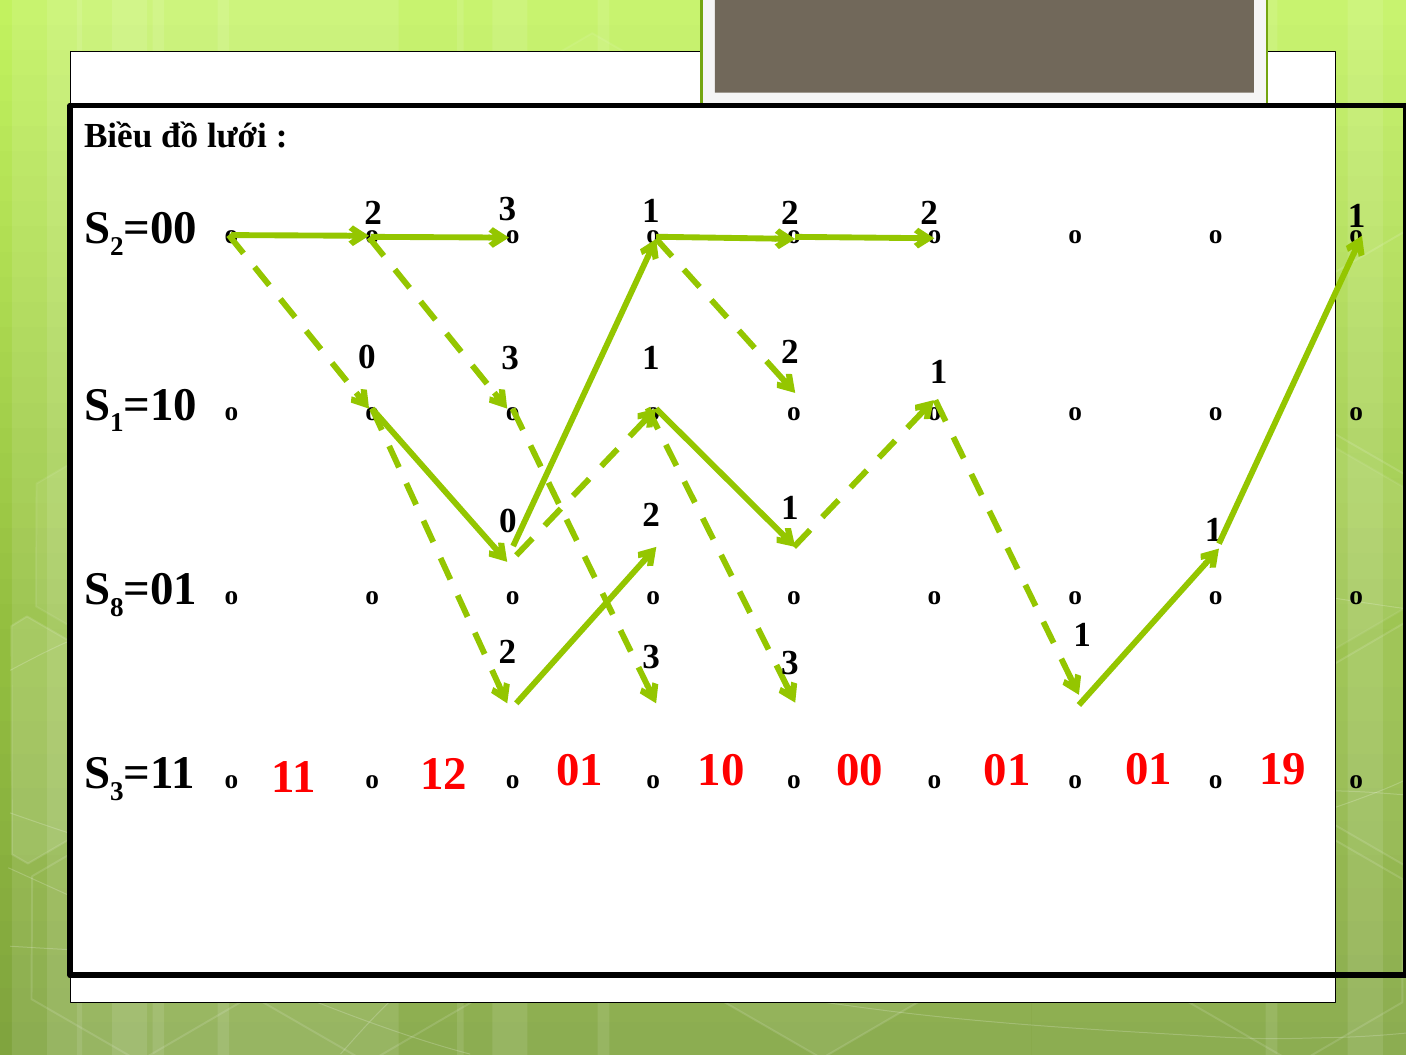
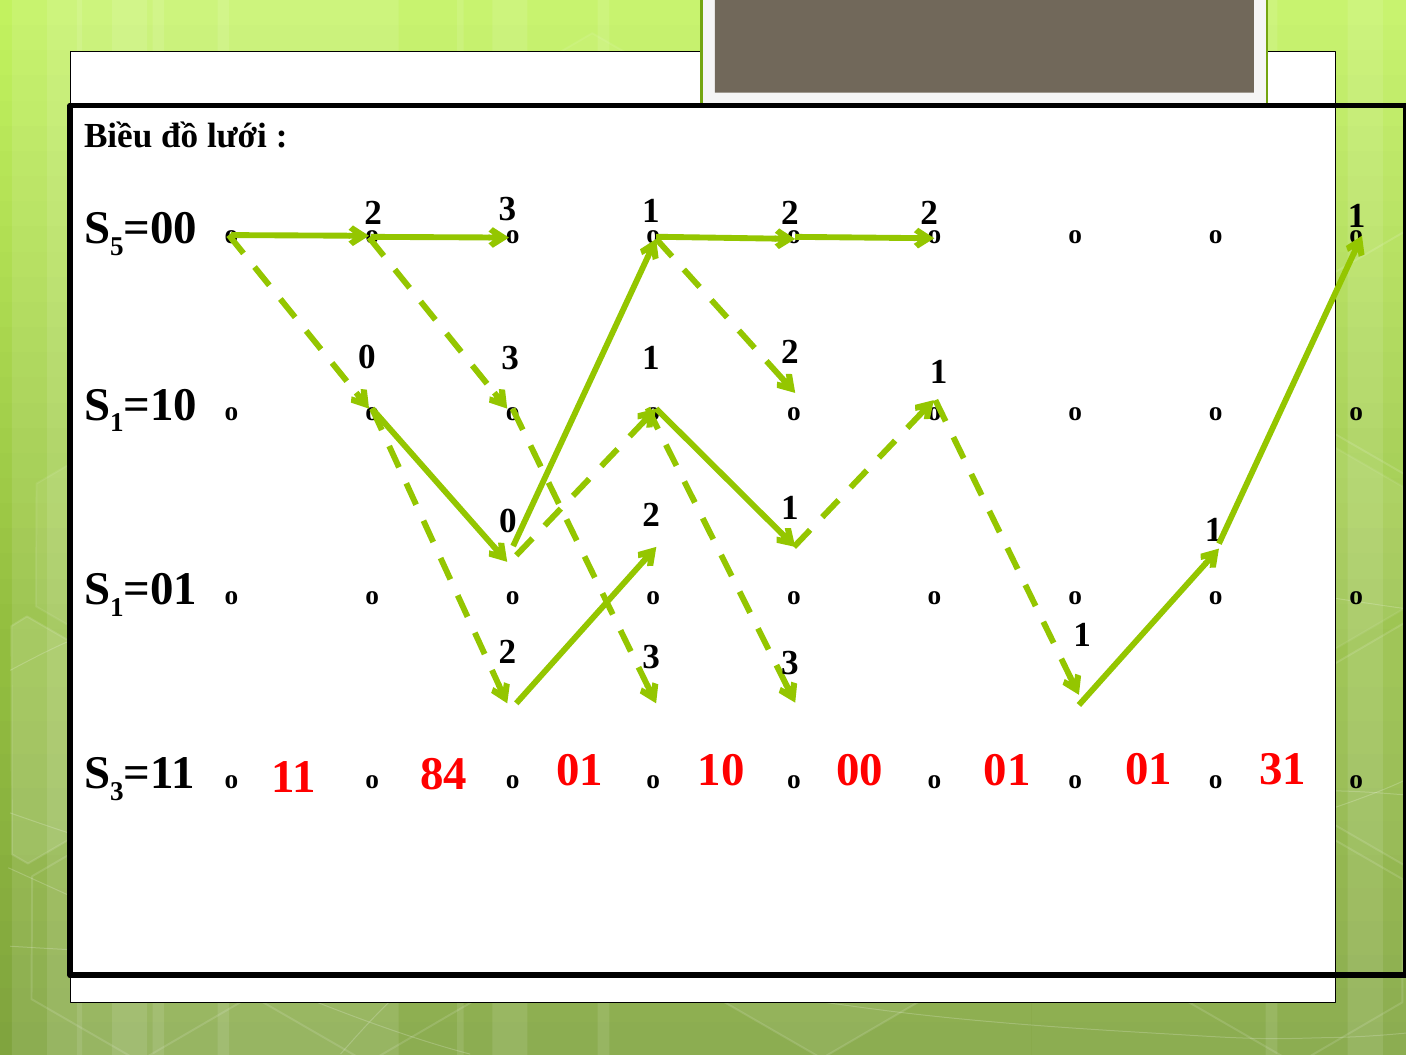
2: 2 -> 5 (117, 246)
8: 8 -> 1 (117, 607)
12: 12 -> 84 (443, 774)
19: 19 -> 31 (1283, 769)
